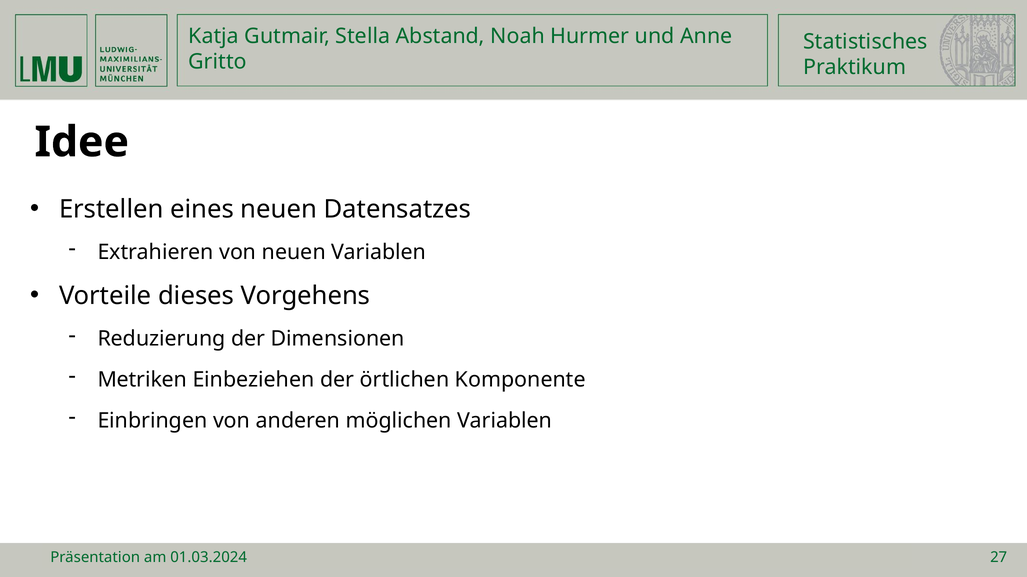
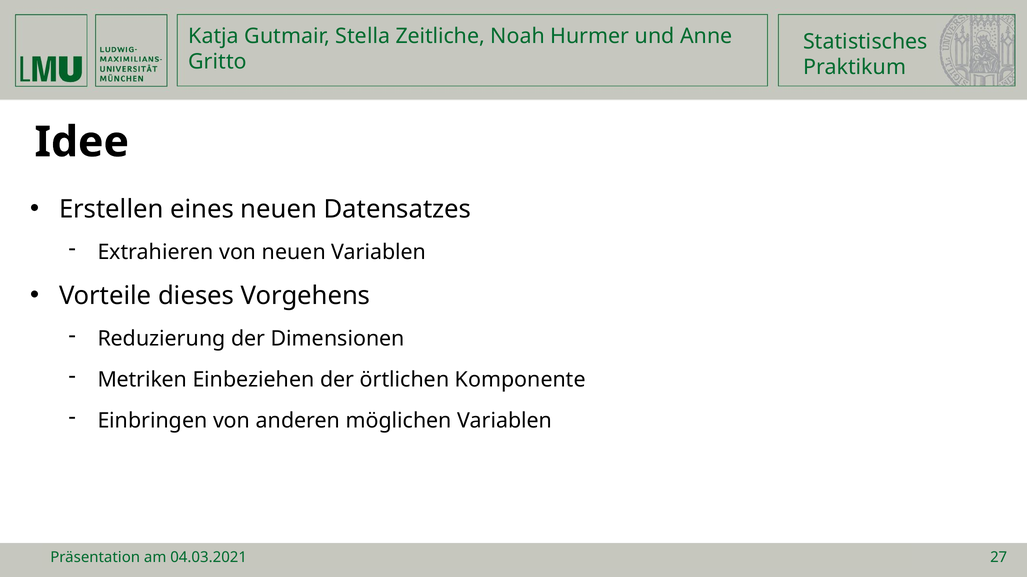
Abstand: Abstand -> Zeitliche (440, 36)
01.03.2024: 01.03.2024 -> 04.03.2021 (209, 558)
